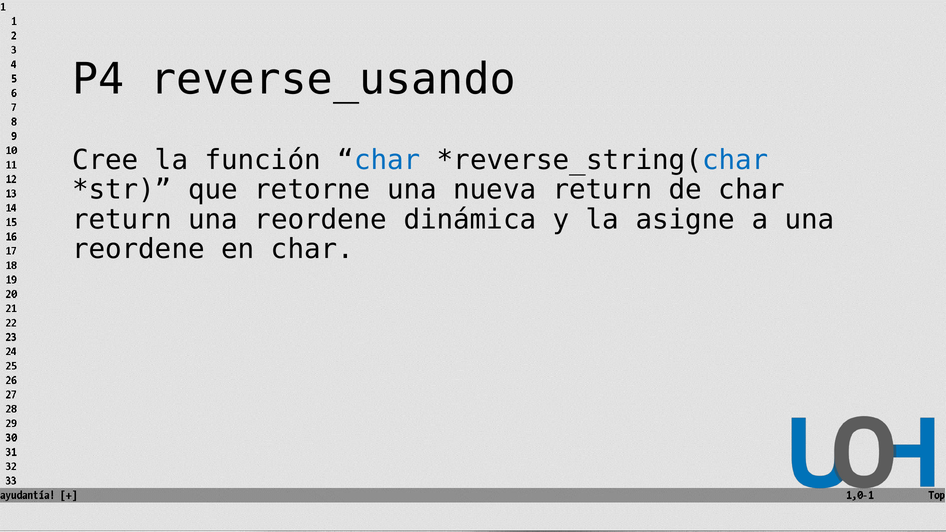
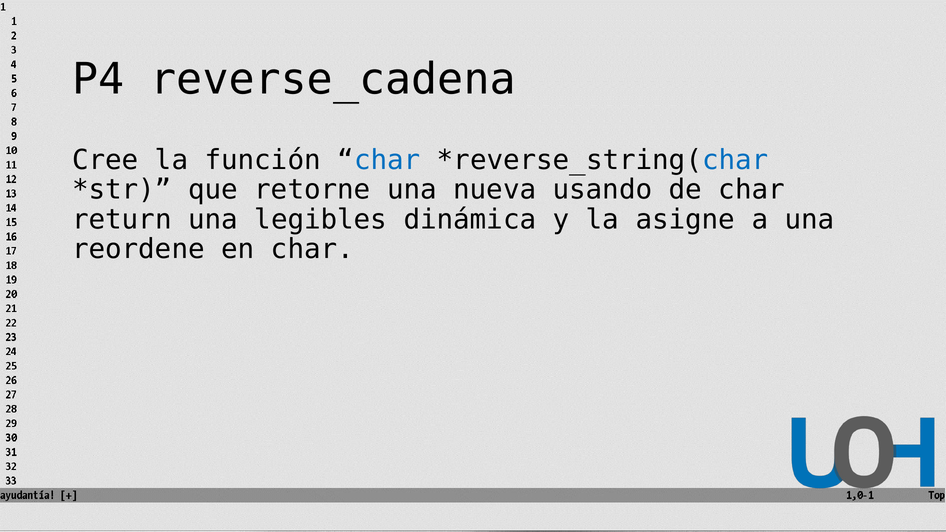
reverse_usando: reverse_usando -> reverse_cadena (333, 79)
nueva return: return -> usando (603, 190)
reordene: reordene -> legibles (321, 220)
